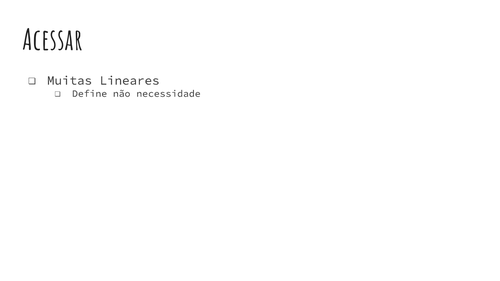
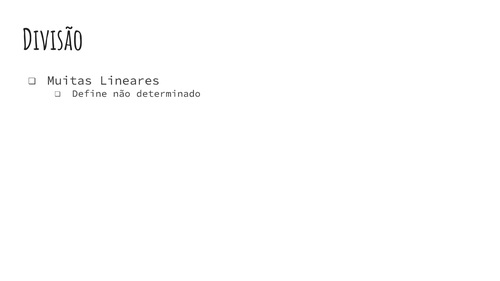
Acessar: Acessar -> Divisão (53, 41)
necessidade: necessidade -> determinado (168, 94)
